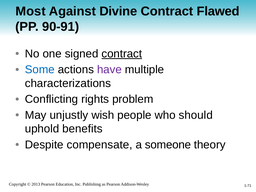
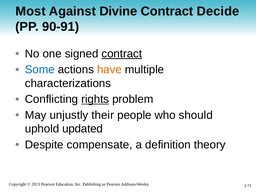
Flawed: Flawed -> Decide (218, 11)
have colour: purple -> orange (109, 70)
rights underline: none -> present (95, 99)
wish: wish -> their (103, 115)
benefits: benefits -> updated (83, 129)
someone: someone -> definition (168, 145)
